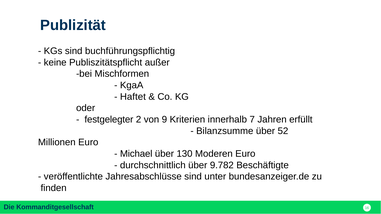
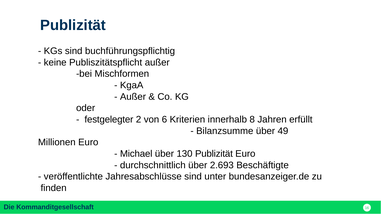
Haftet: Haftet -> Außer (133, 97)
9: 9 -> 6 (164, 120)
7: 7 -> 8 (252, 120)
52: 52 -> 49 (283, 131)
130 Moderen: Moderen -> Publizität (214, 154)
9.782: 9.782 -> 2.693 (222, 165)
